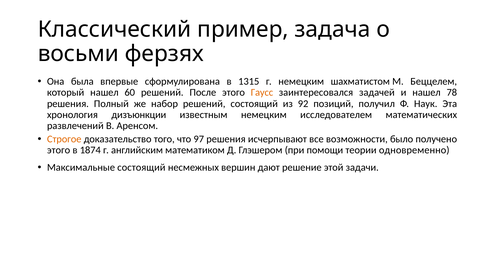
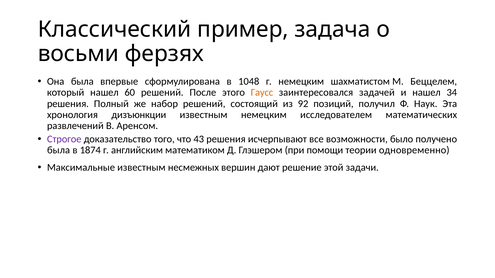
1315: 1315 -> 1048 (249, 81)
78: 78 -> 34 (452, 93)
Строгое colour: orange -> purple (64, 139)
97: 97 -> 43 (199, 139)
этого: этого -> была (59, 150)
Максимальные состоящий: состоящий -> известным (141, 168)
